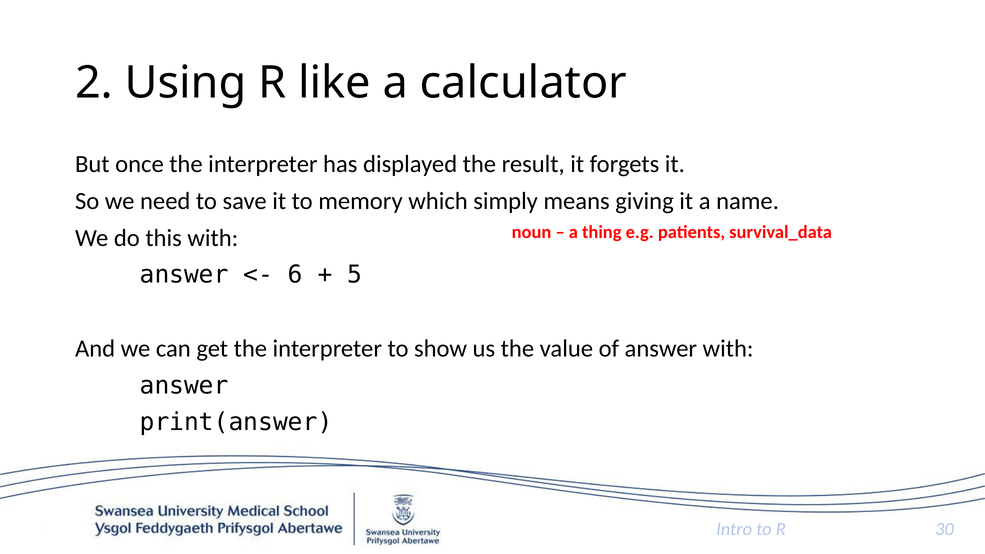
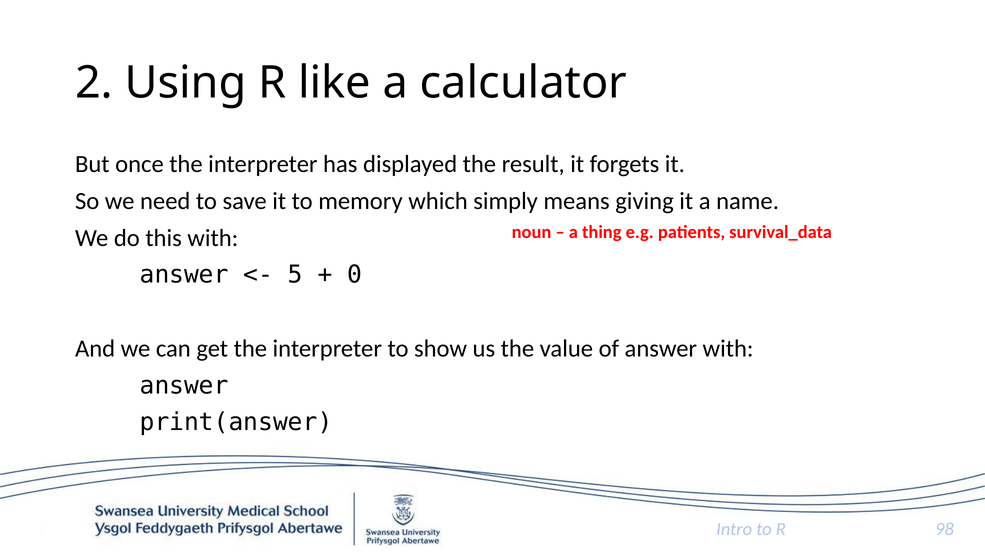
6: 6 -> 5 (295, 275)
5: 5 -> 0 (355, 275)
30: 30 -> 98 (944, 529)
